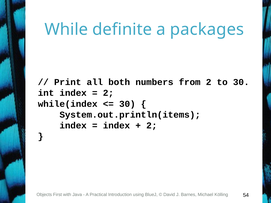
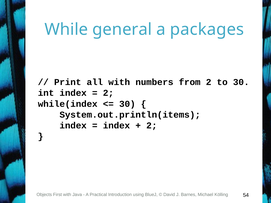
definite: definite -> general (122, 29)
all both: both -> with (119, 82)
